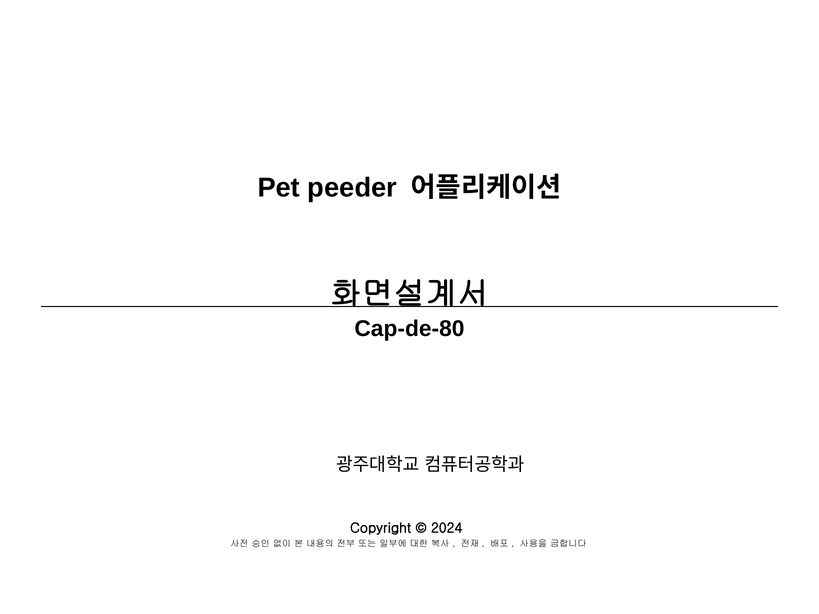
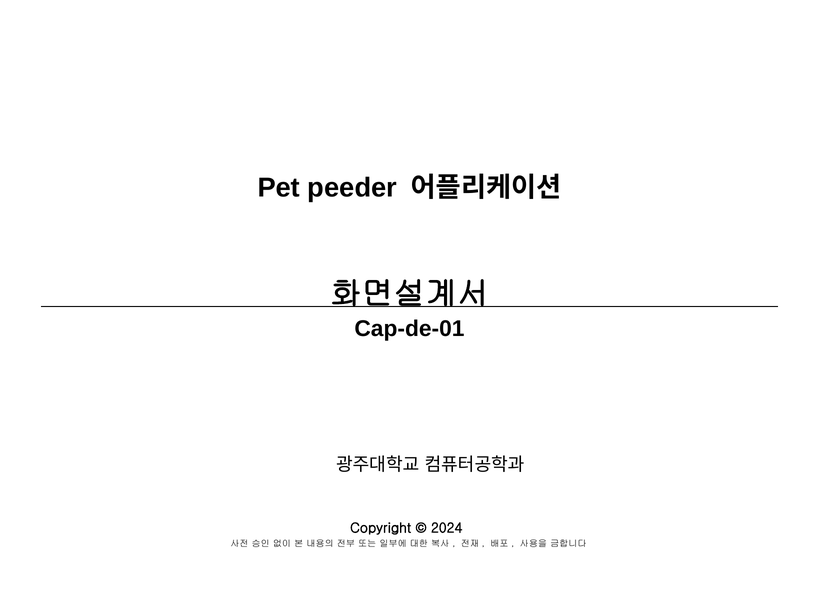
Cap-de-80: Cap-de-80 -> Cap-de-01 (409, 329)
